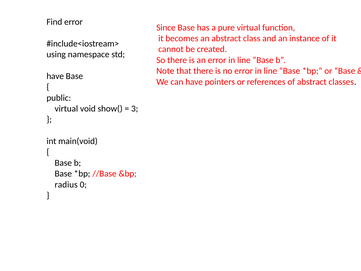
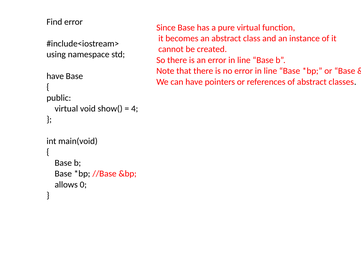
3: 3 -> 4 (135, 109)
radius: radius -> allows (66, 184)
